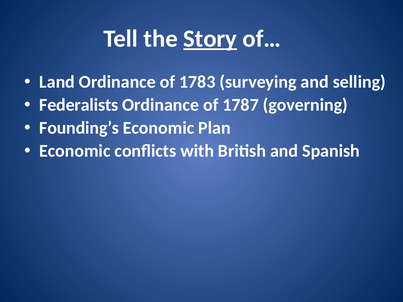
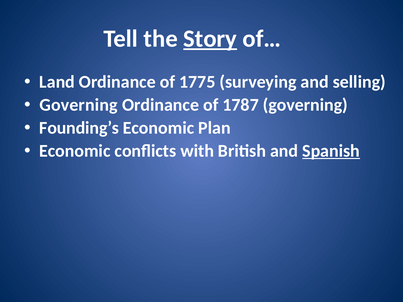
1783: 1783 -> 1775 (197, 82)
Federalists: Federalists -> Governing (79, 105)
Spanish underline: none -> present (331, 151)
